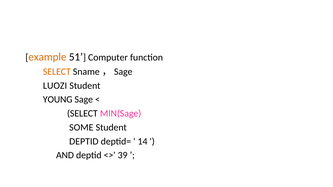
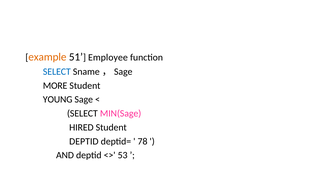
Computer: Computer -> Employee (108, 58)
SELECT colour: orange -> blue (57, 72)
LUOZI: LUOZI -> MORE (55, 86)
SOME: SOME -> HIRED (81, 128)
14: 14 -> 78 (143, 142)
39: 39 -> 53 (123, 156)
